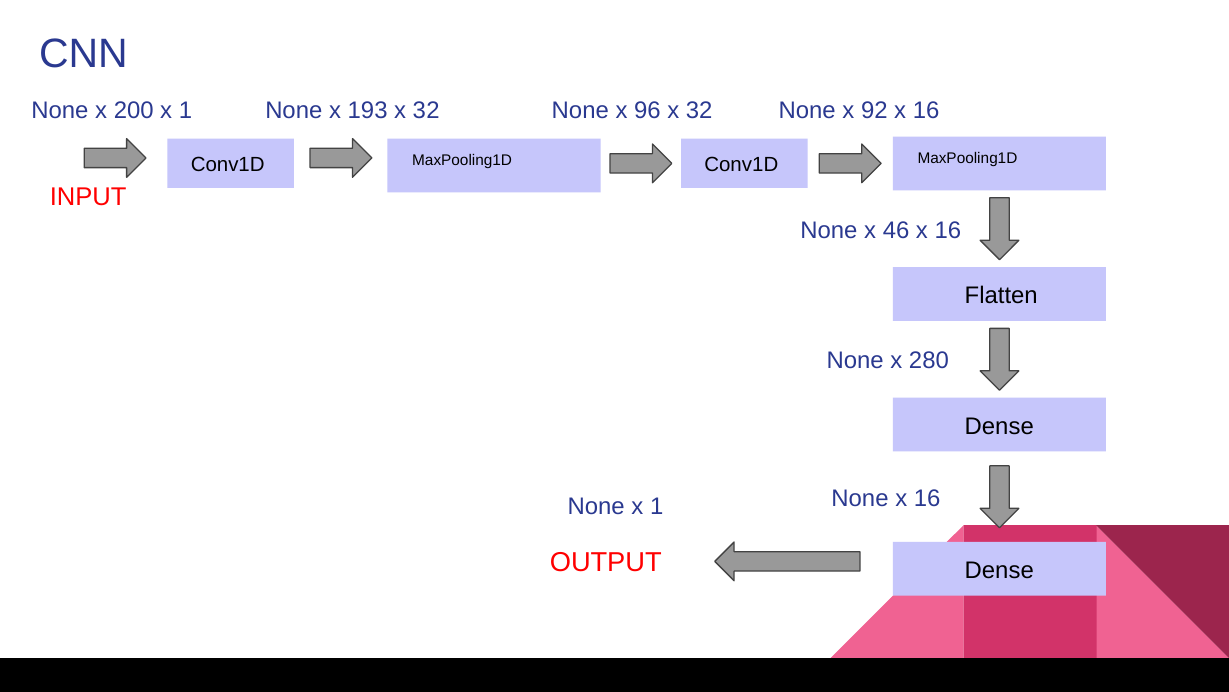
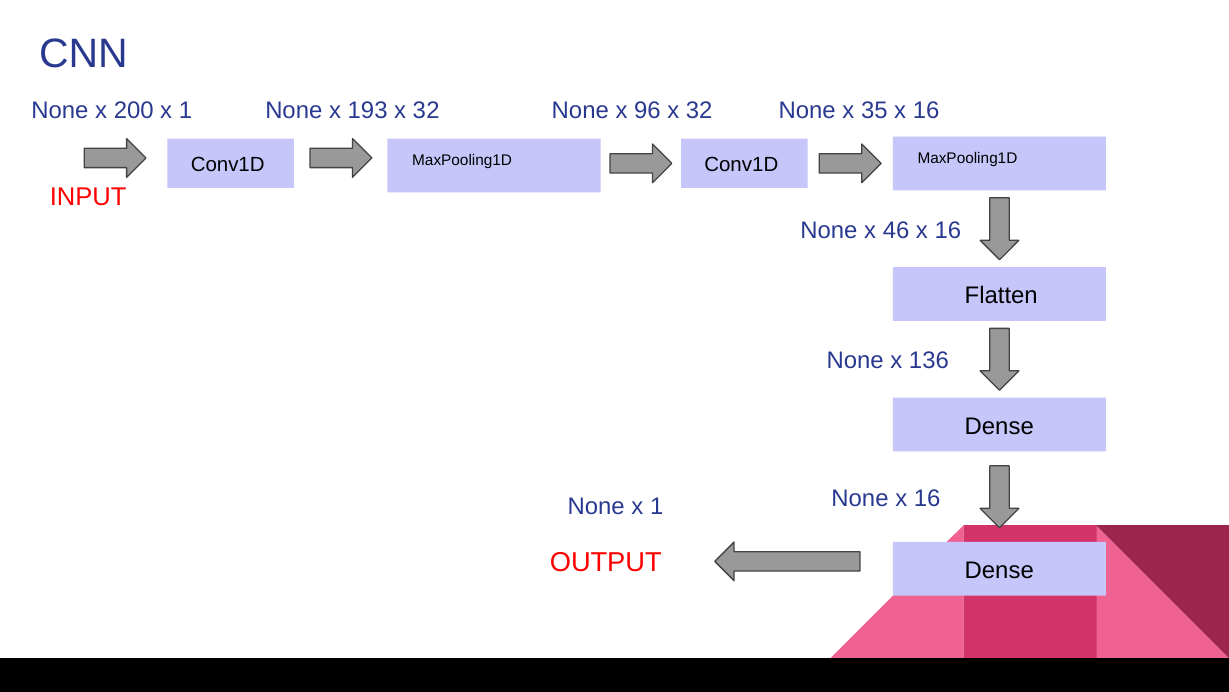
92: 92 -> 35 (874, 110)
280: 280 -> 136 (929, 360)
